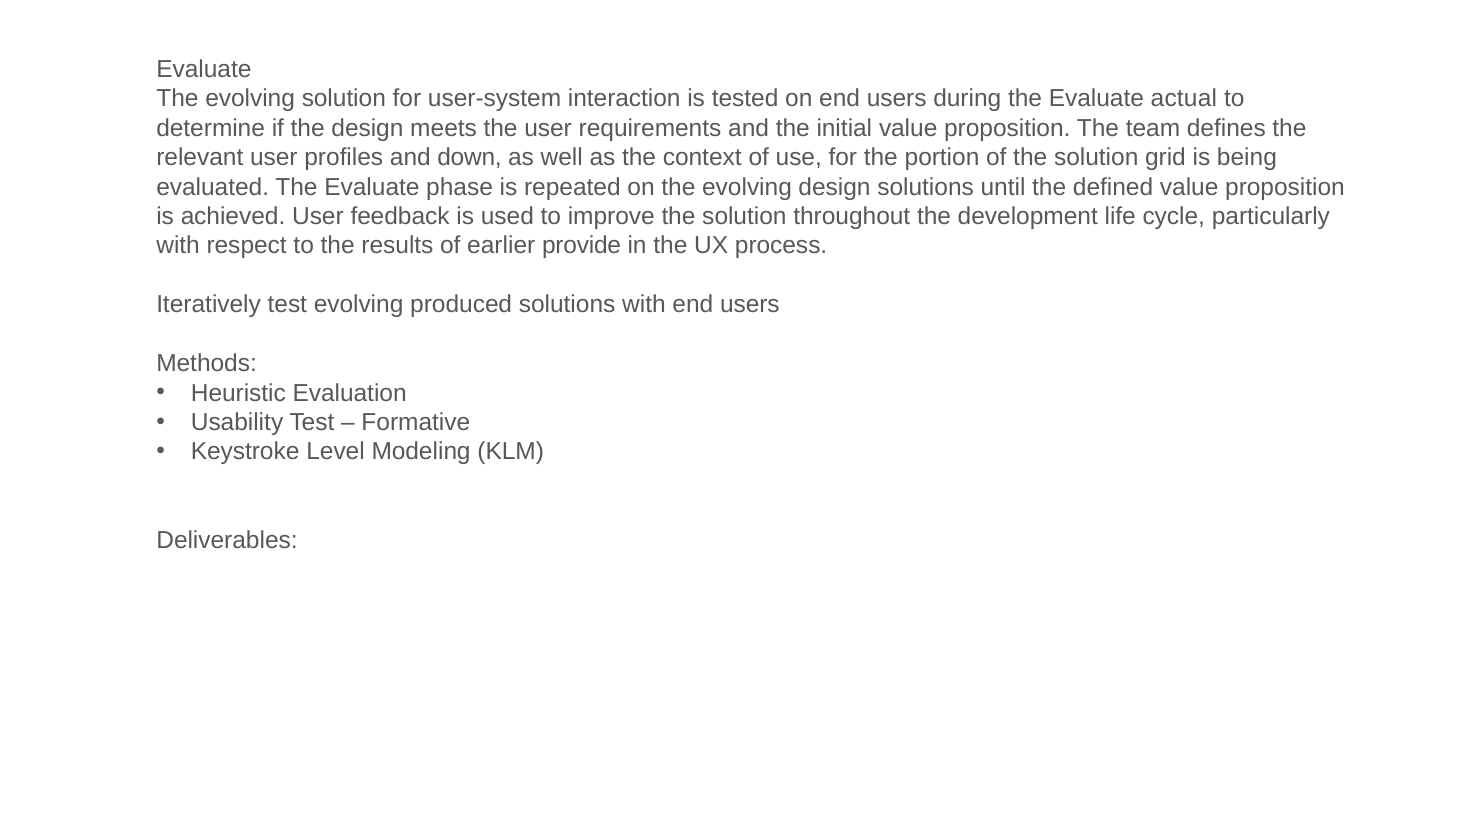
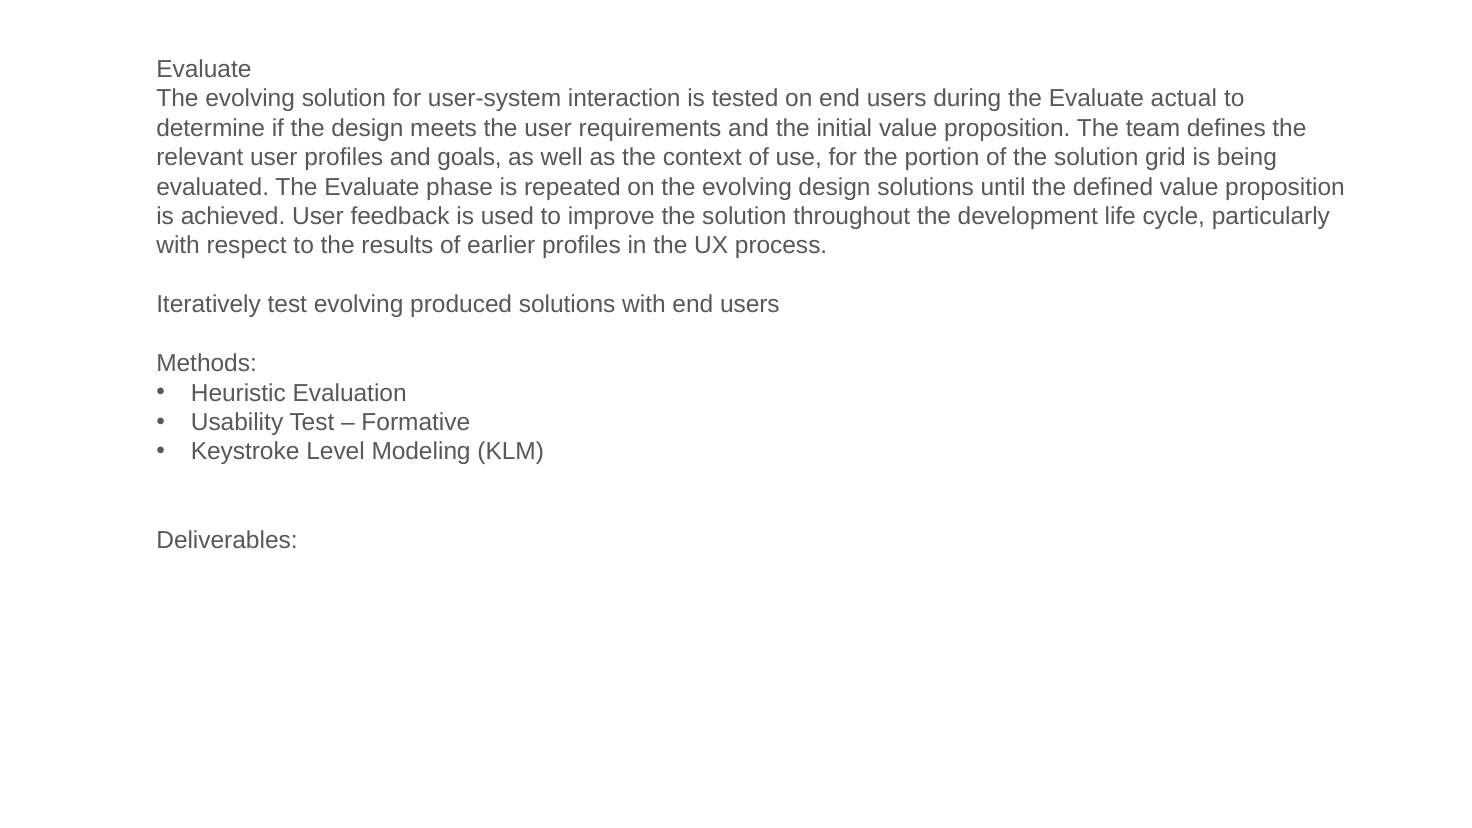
down: down -> goals (469, 158)
earlier provide: provide -> profiles (581, 246)
